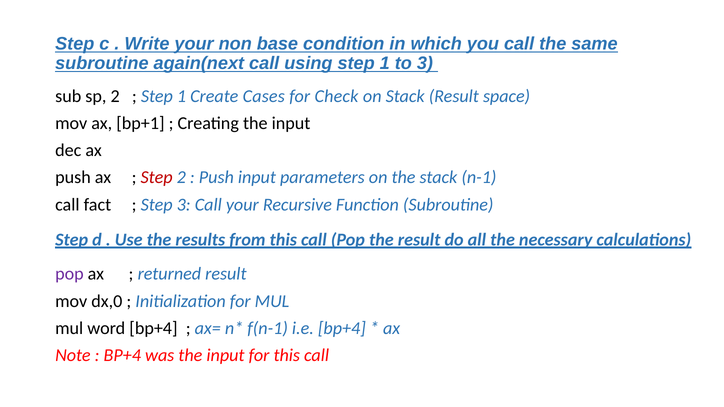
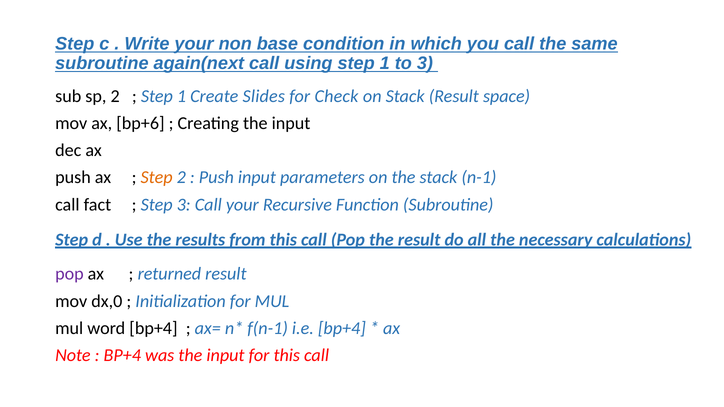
Cases: Cases -> Slides (264, 96)
bp+1: bp+1 -> bp+6 (140, 123)
Step colour: red -> orange (157, 178)
